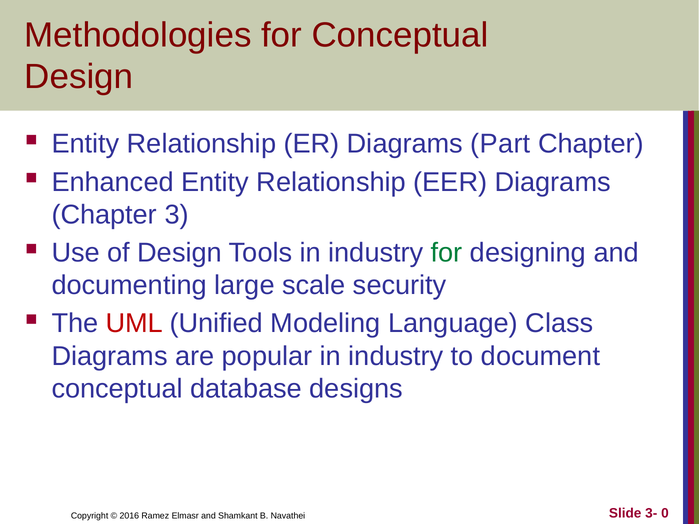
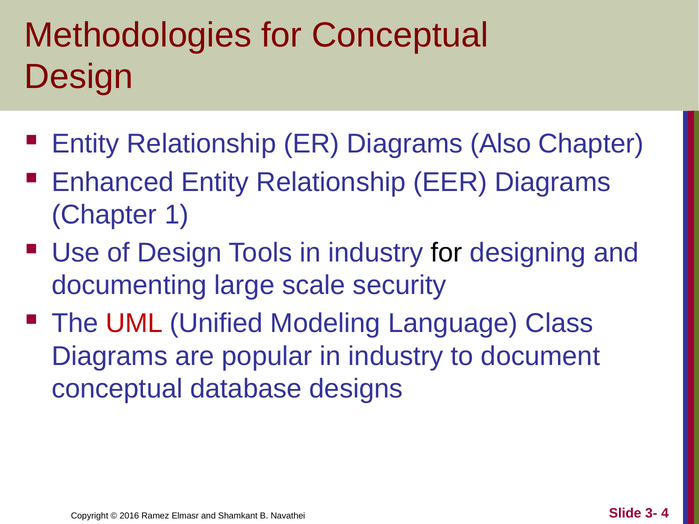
Part: Part -> Also (501, 144)
3: 3 -> 1 (177, 215)
for colour: green -> black (447, 253)
0: 0 -> 4 (665, 514)
